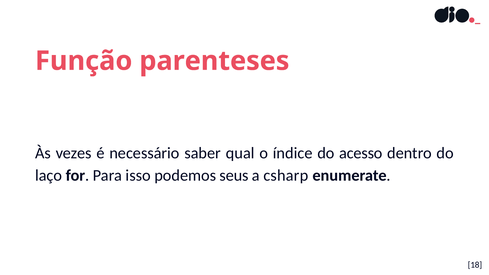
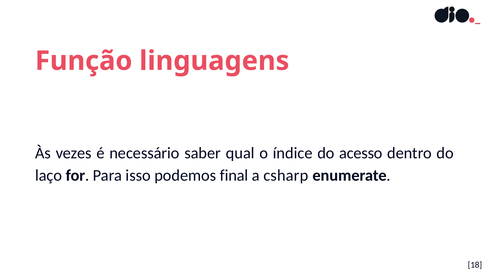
parenteses: parenteses -> linguagens (214, 61)
seus: seus -> final (234, 175)
